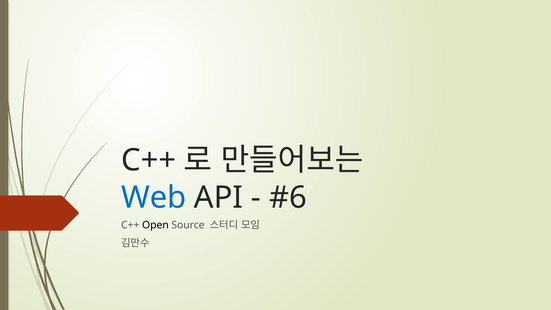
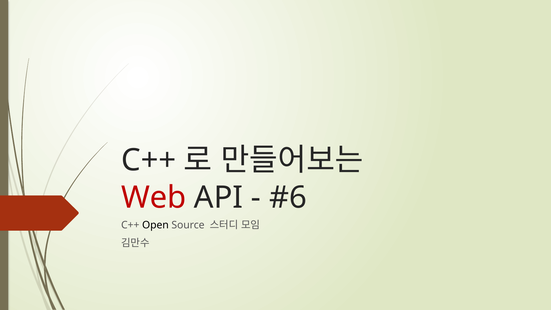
Web colour: blue -> red (154, 197)
